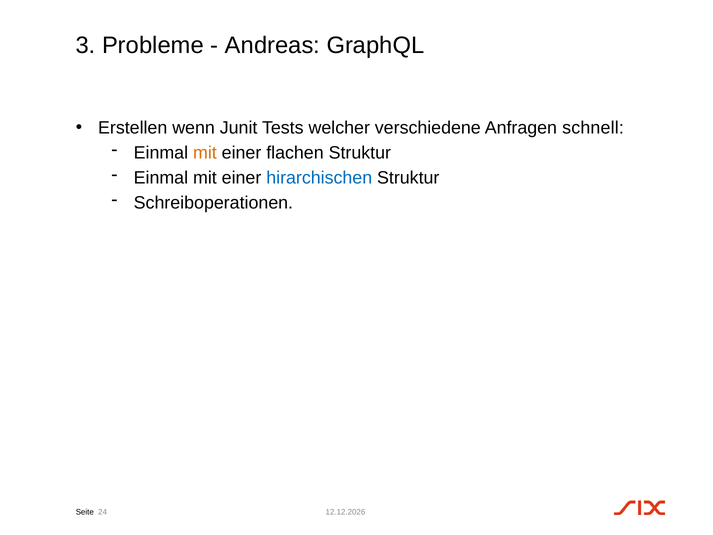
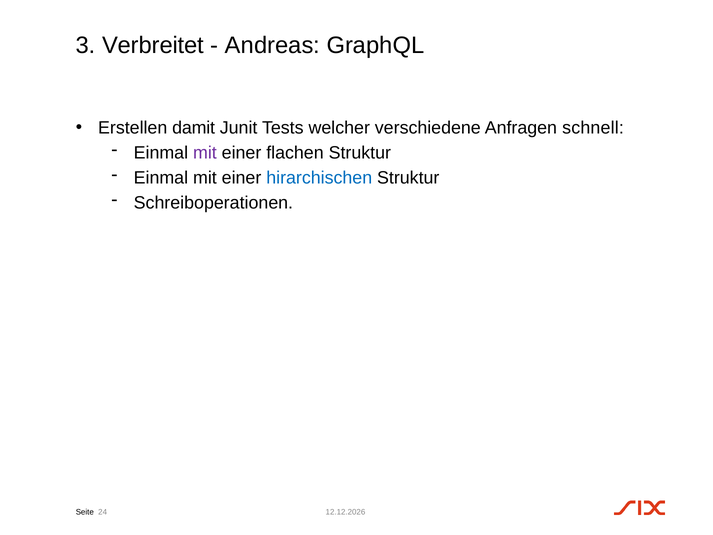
Probleme: Probleme -> Verbreitet (153, 45)
wenn: wenn -> damit (194, 128)
mit colour: orange -> purple (205, 153)
